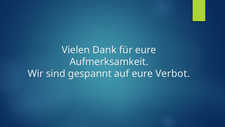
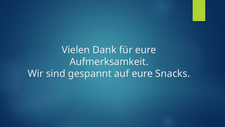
Verbot: Verbot -> Snacks (173, 73)
